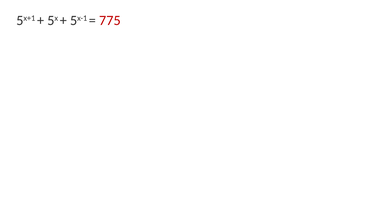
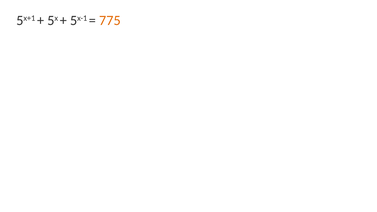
775 colour: red -> orange (110, 21)
